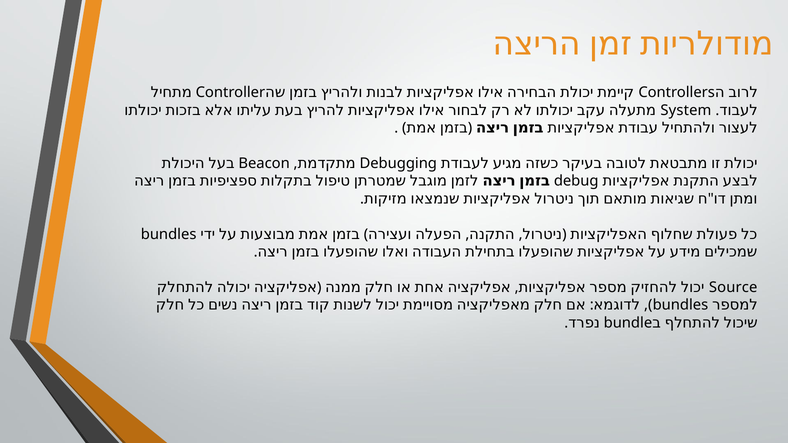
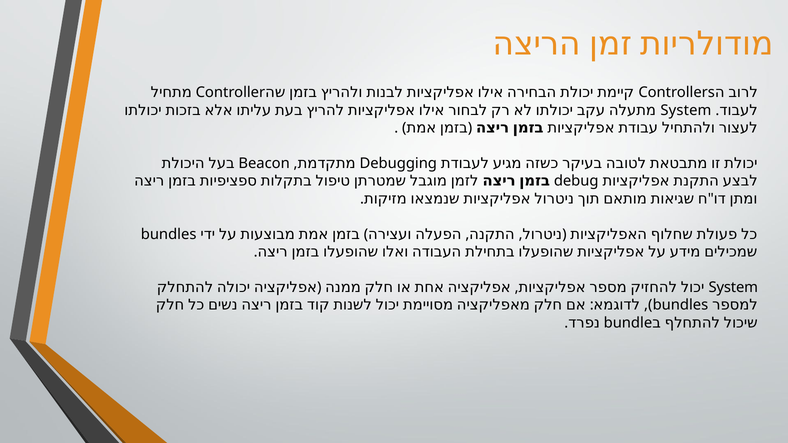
Source: Source -> System (733, 288)
